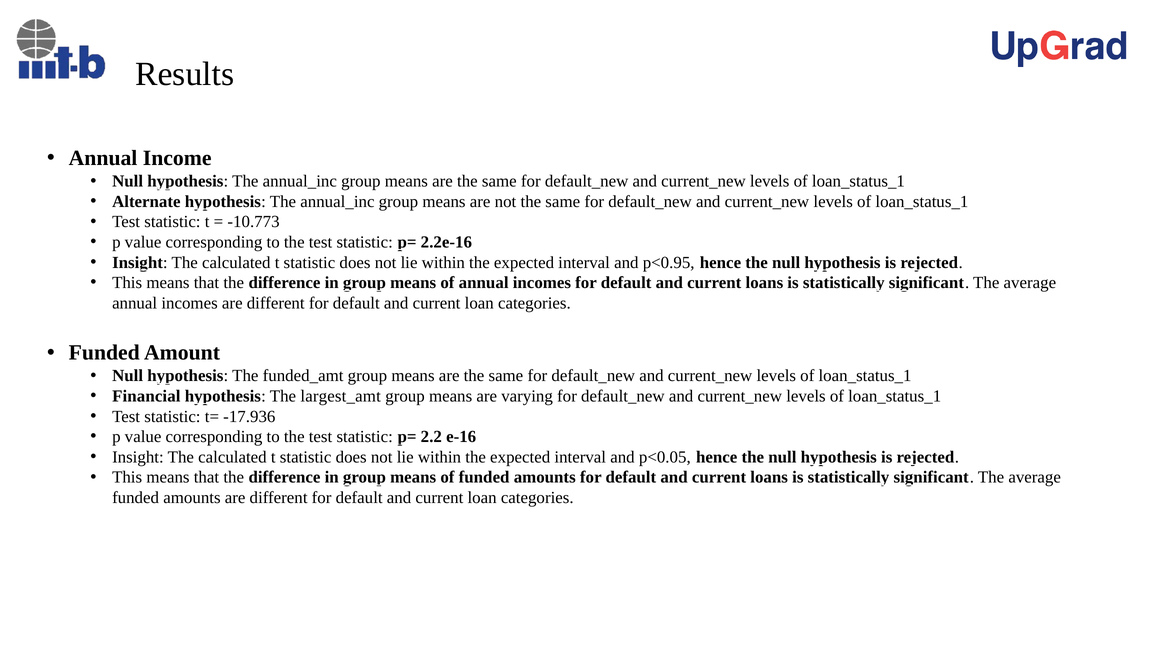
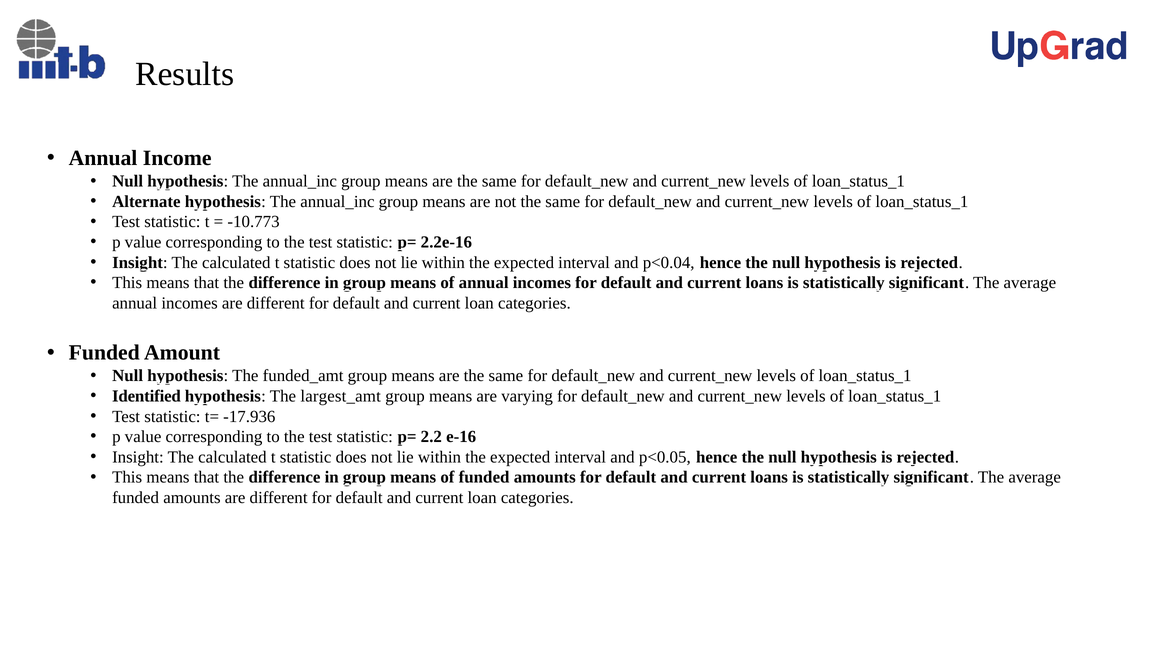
p<0.95: p<0.95 -> p<0.04 (669, 262)
Financial: Financial -> Identified (146, 396)
